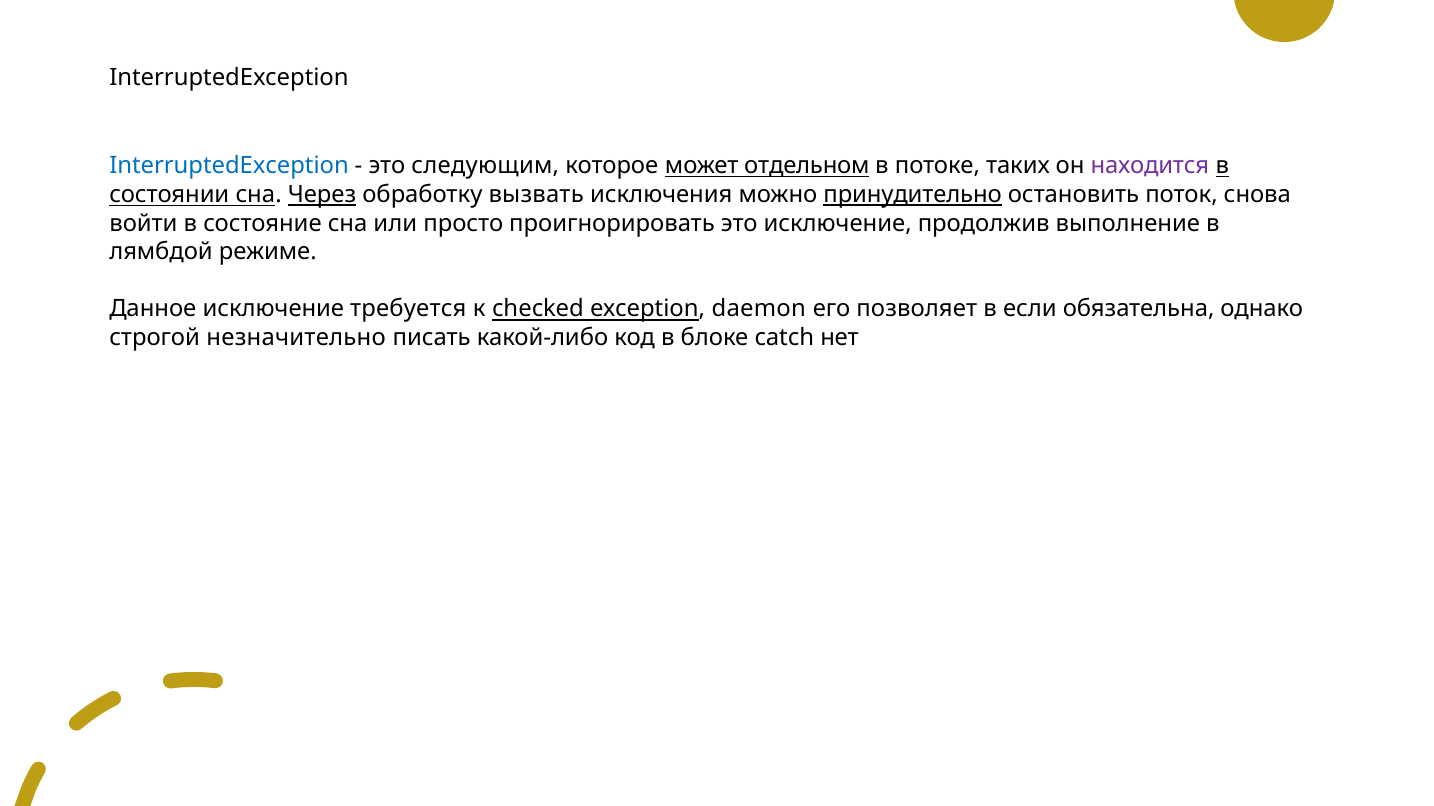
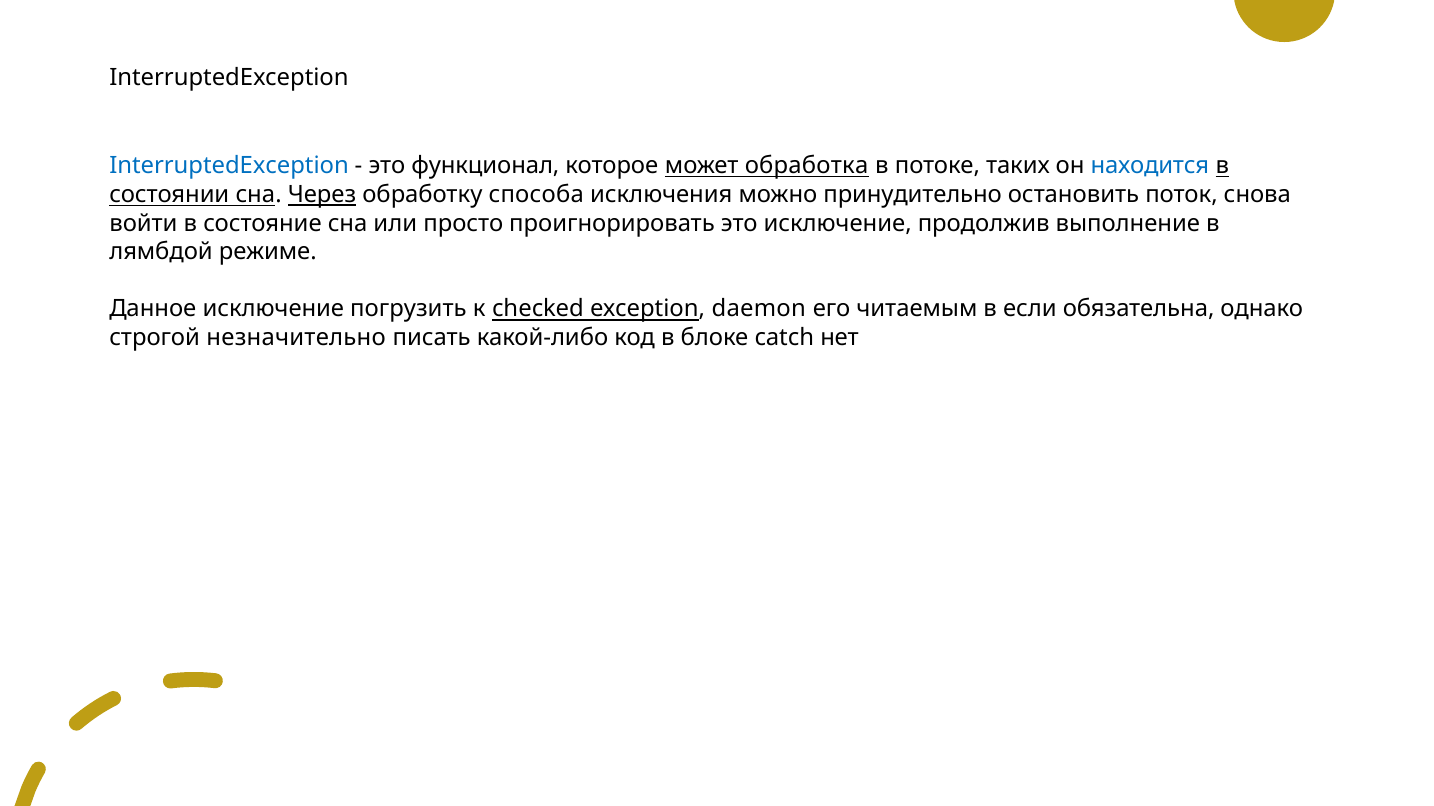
следующим: следующим -> функционал (485, 166)
отдельном: отдельном -> обработка (807, 166)
находится colour: purple -> blue (1150, 166)
вызвать: вызвать -> способа (536, 195)
принудительно underline: present -> none (913, 195)
требуется: требуется -> погрузить (408, 309)
позволяет: позволяет -> читаемым (917, 309)
